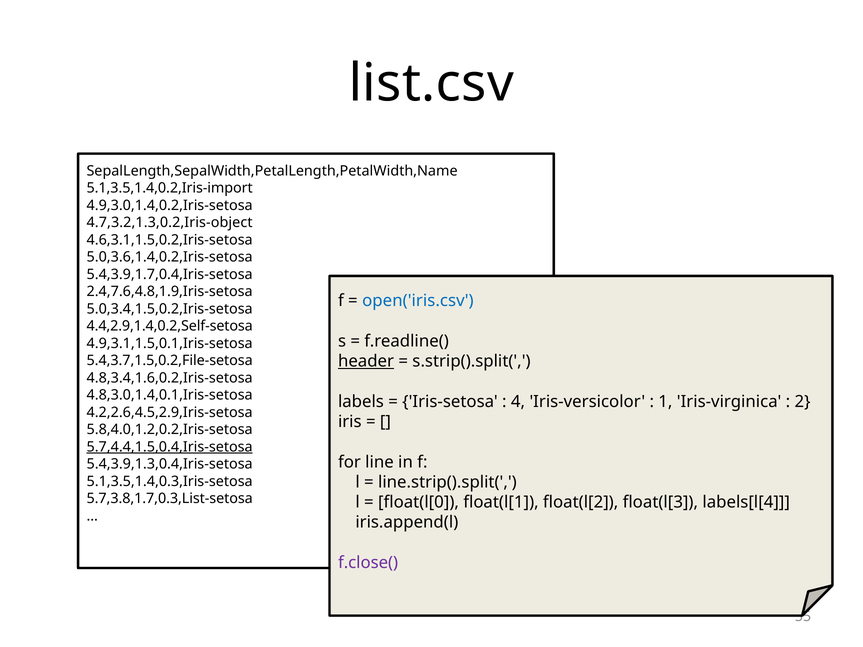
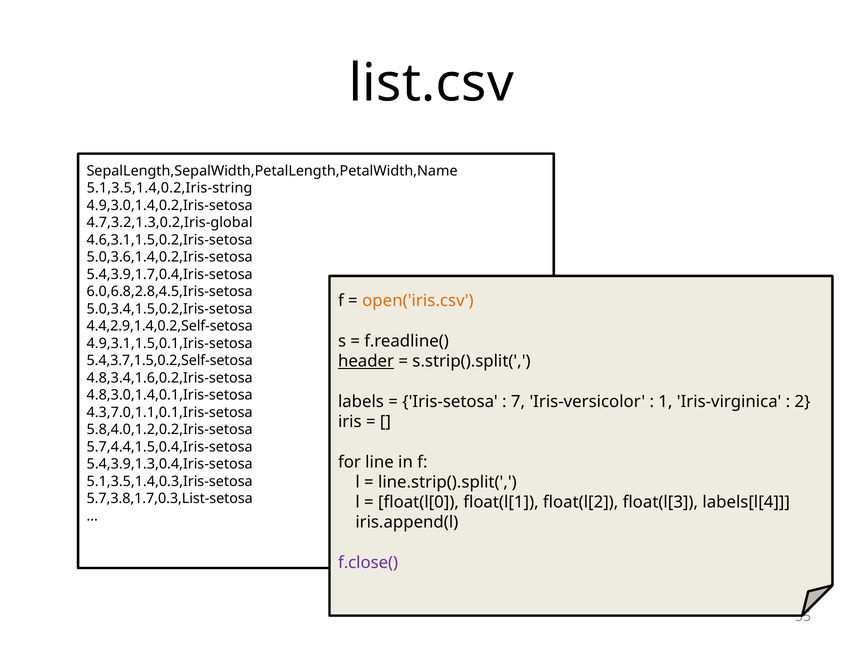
5.1,3.5,1.4,0.2,Iris-import: 5.1,3.5,1.4,0.2,Iris-import -> 5.1,3.5,1.4,0.2,Iris-string (170, 188)
4.7,3.2,1.3,0.2,Iris-object: 4.7,3.2,1.3,0.2,Iris-object -> 4.7,3.2,1.3,0.2,Iris-global (170, 223)
2.4,7.6,4.8,1.9,Iris-setosa: 2.4,7.6,4.8,1.9,Iris-setosa -> 6.0,6.8,2.8,4.5,Iris-setosa (170, 292)
open('iris.csv colour: blue -> orange (418, 301)
5.4,3.7,1.5,0.2,File-setosa: 5.4,3.7,1.5,0.2,File-setosa -> 5.4,3.7,1.5,0.2,Self-setosa (170, 361)
4: 4 -> 7 (518, 402)
4.2,2.6,4.5,2.9,Iris-setosa: 4.2,2.6,4.5,2.9,Iris-setosa -> 4.3,7.0,1.1,0.1,Iris-setosa (170, 413)
5.7,4.4,1.5,0.4,Iris-setosa underline: present -> none (170, 447)
